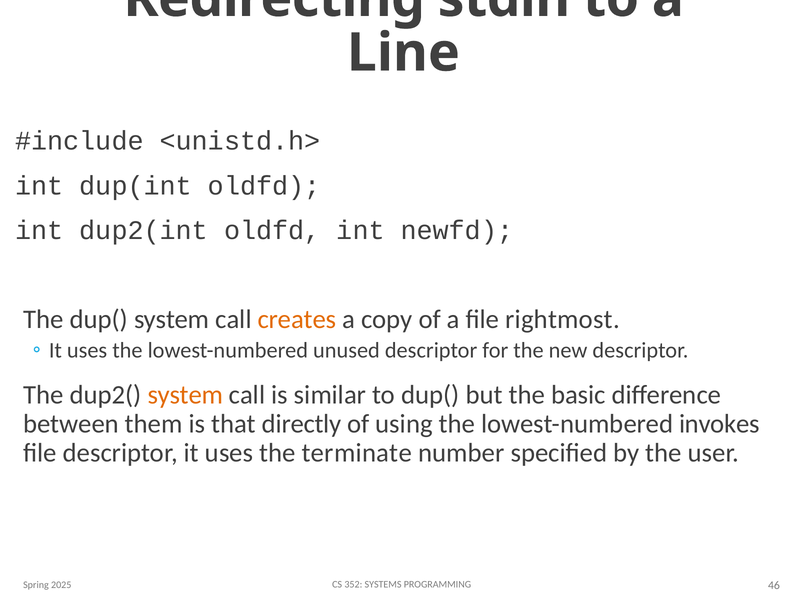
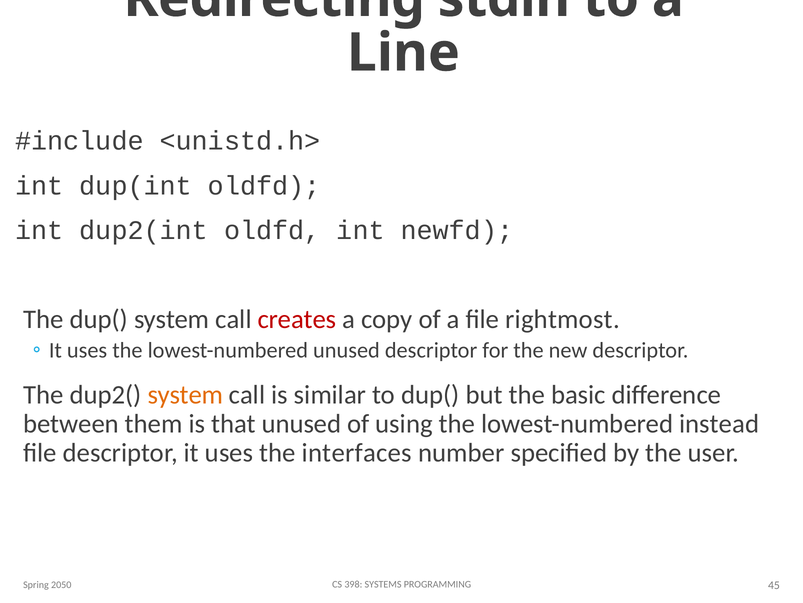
creates colour: orange -> red (297, 319)
that directly: directly -> unused (302, 423)
invokes: invokes -> instead (719, 423)
terminate: terminate -> interfaces (357, 452)
2025: 2025 -> 2050 (61, 584)
352: 352 -> 398 (353, 584)
46: 46 -> 45 (774, 585)
